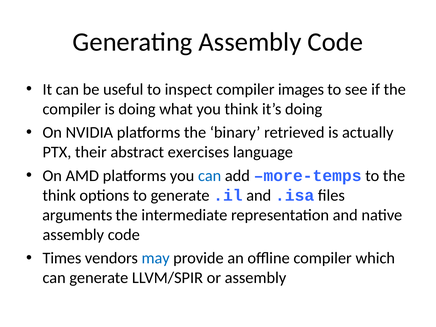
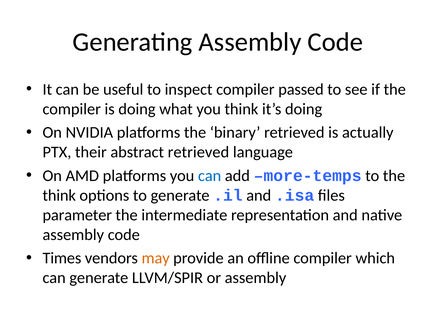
images: images -> passed (301, 89)
abstract exercises: exercises -> retrieved (198, 152)
arguments: arguments -> parameter (77, 215)
may colour: blue -> orange (156, 258)
